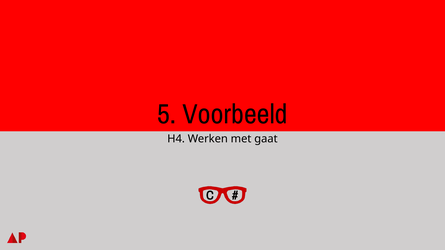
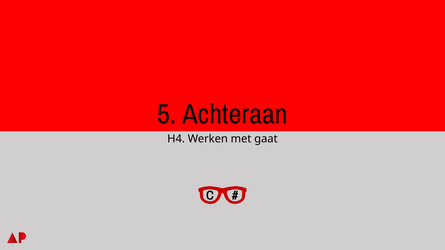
Voorbeeld: Voorbeeld -> Achteraan (235, 115)
